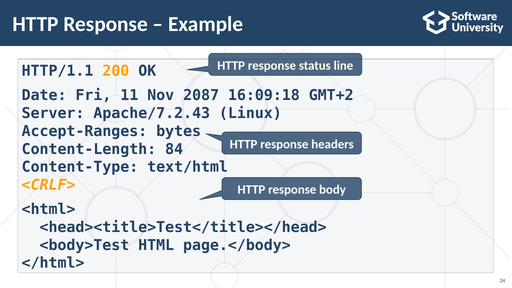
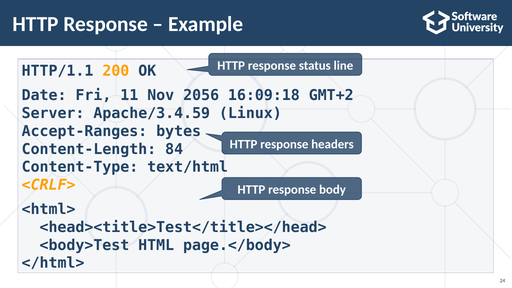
2087: 2087 -> 2056 (201, 95)
Apache/7.2.43: Apache/7.2.43 -> Apache/3.4.59 (152, 113)
